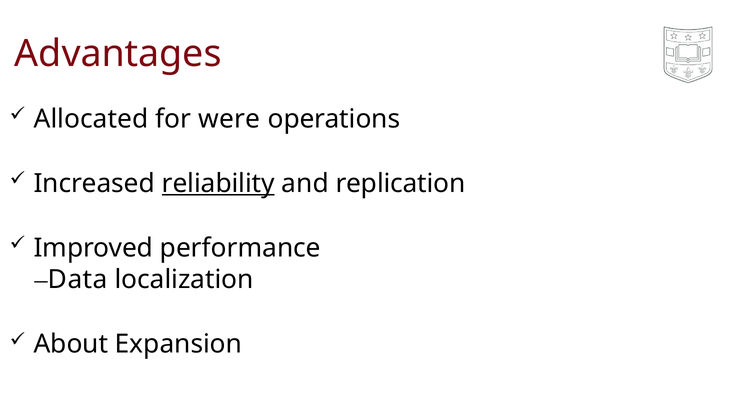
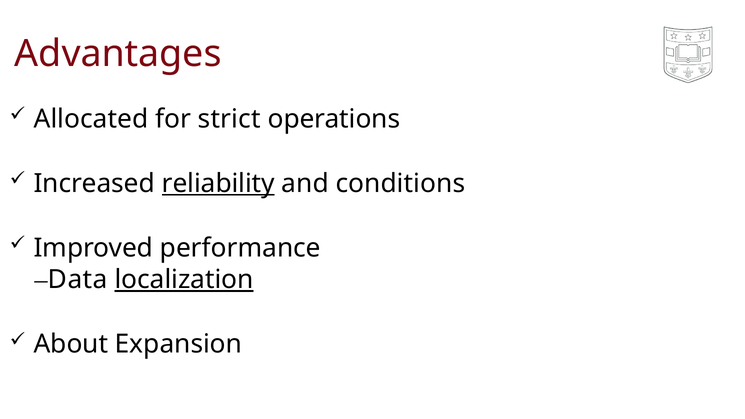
were: were -> strict (229, 119)
replication: replication -> conditions (400, 184)
localization underline: none -> present (184, 280)
